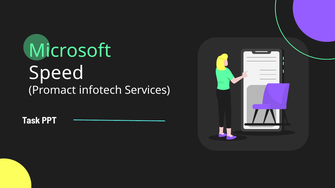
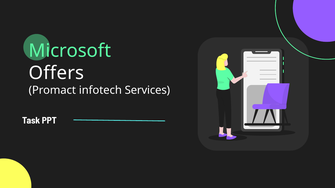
Speed: Speed -> Offers (56, 73)
